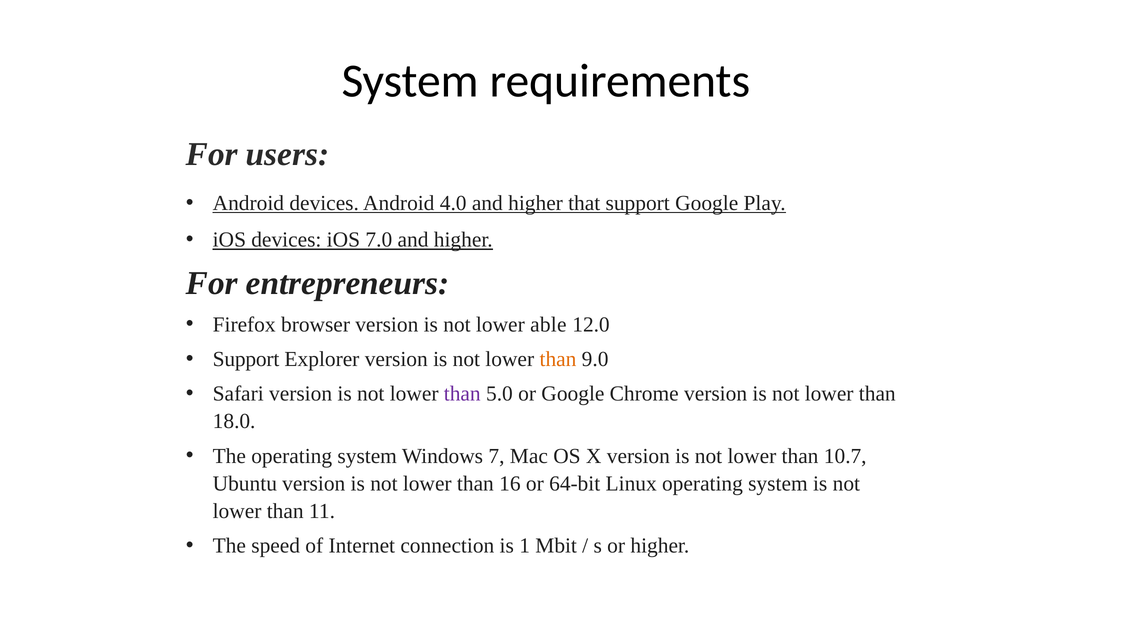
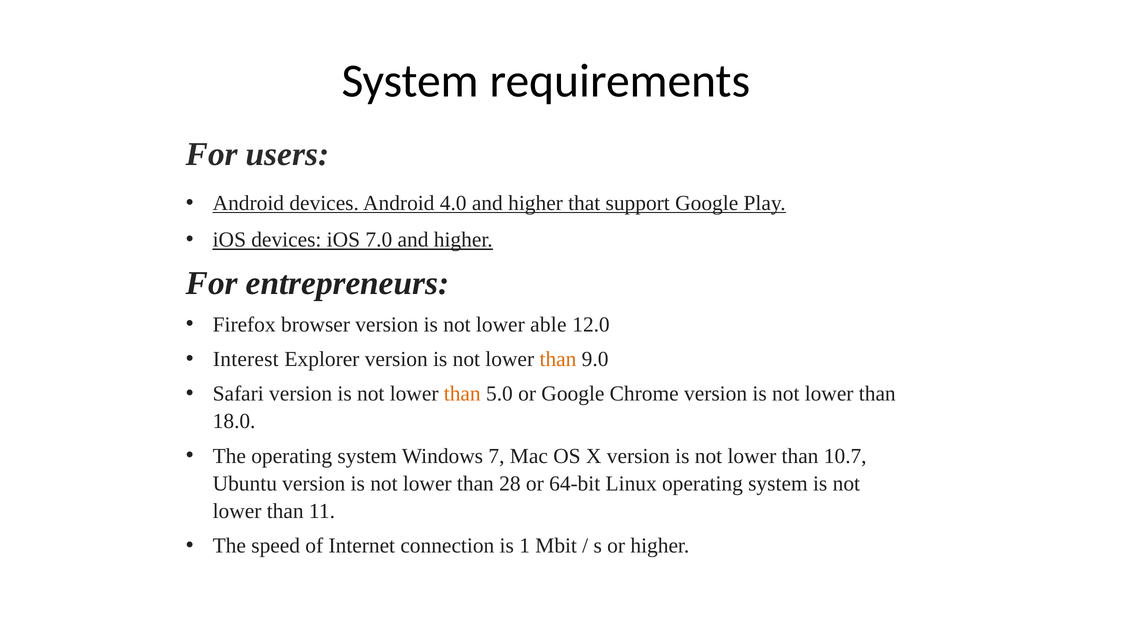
Support: Support -> Interest (246, 359)
than colour: purple -> orange (462, 394)
16: 16 -> 28 (510, 483)
